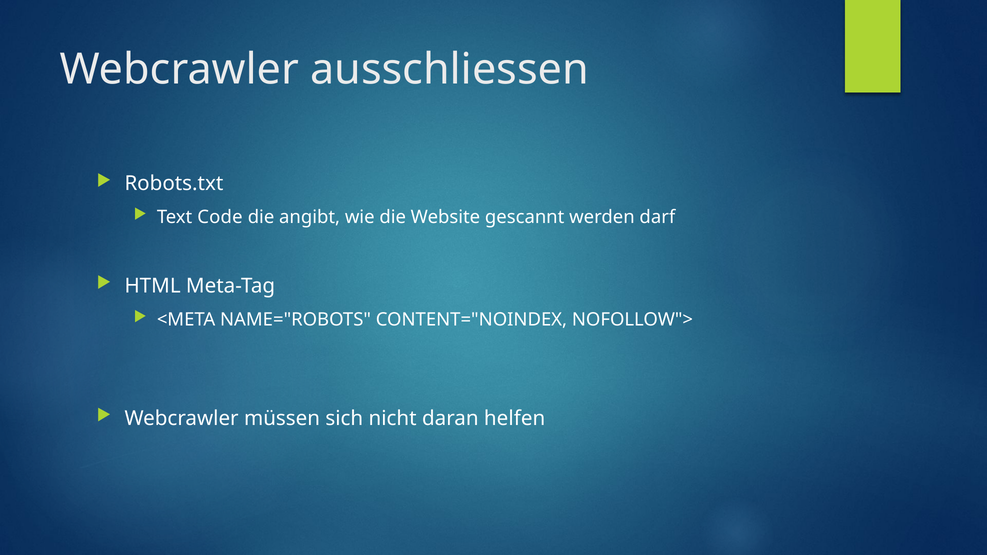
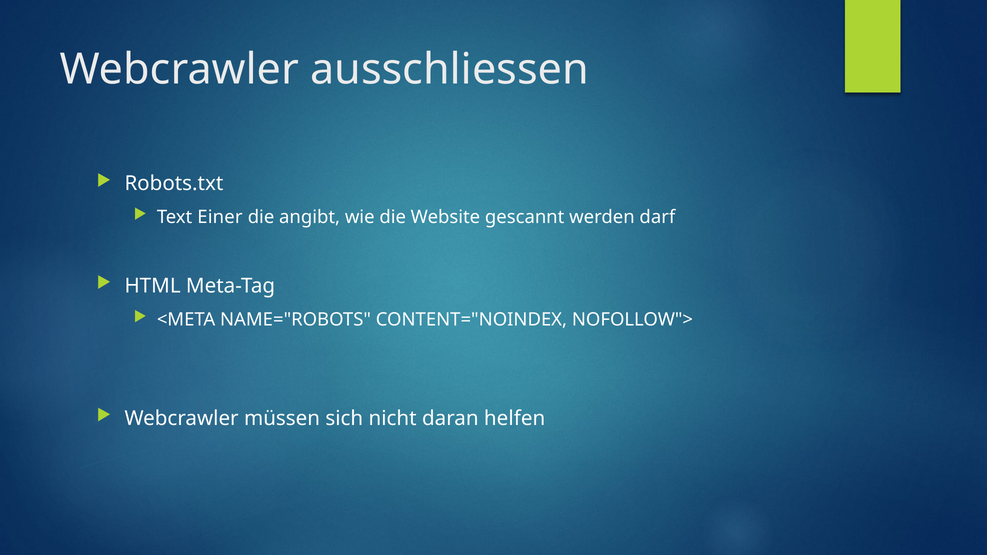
Code: Code -> Einer (220, 217)
